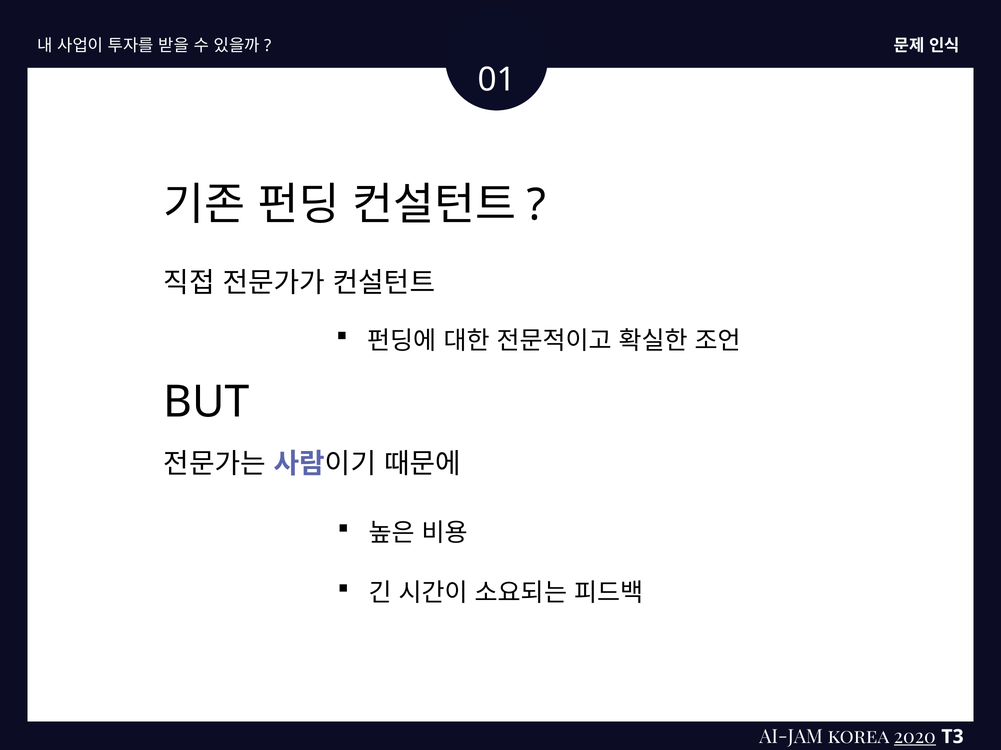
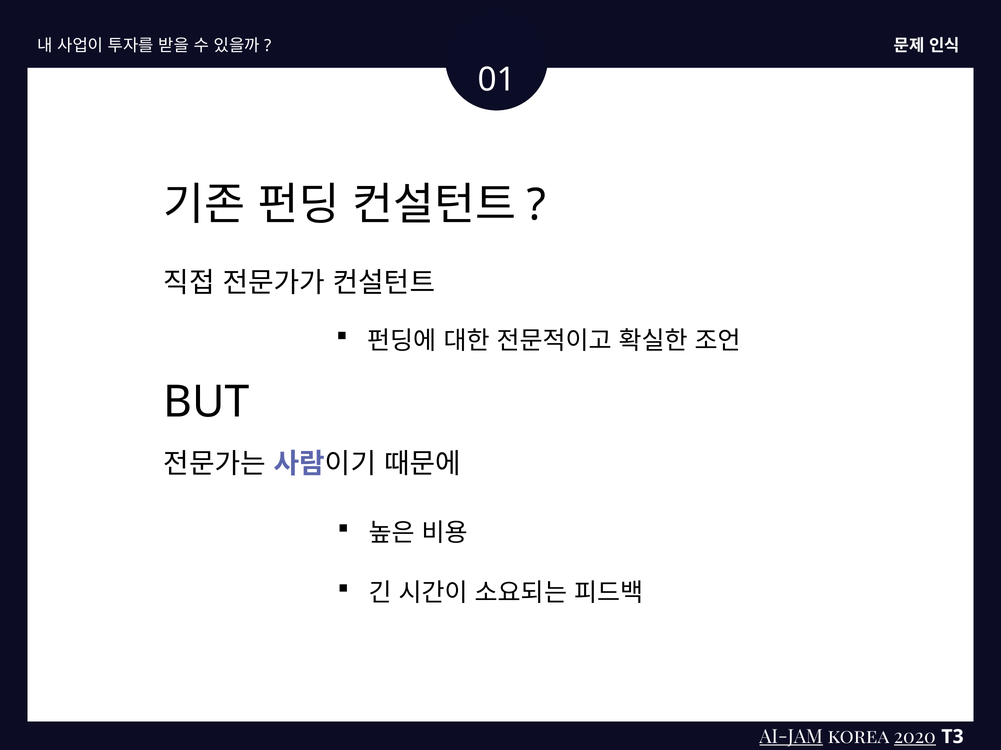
AI-JAM underline: none -> present (791, 737)
